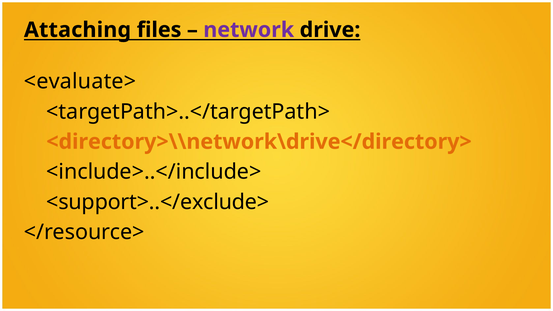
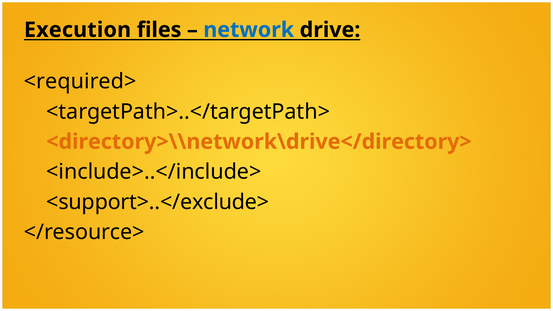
Attaching: Attaching -> Execution (78, 30)
network colour: purple -> blue (249, 30)
<evaluate>: <evaluate> -> <required> (80, 81)
